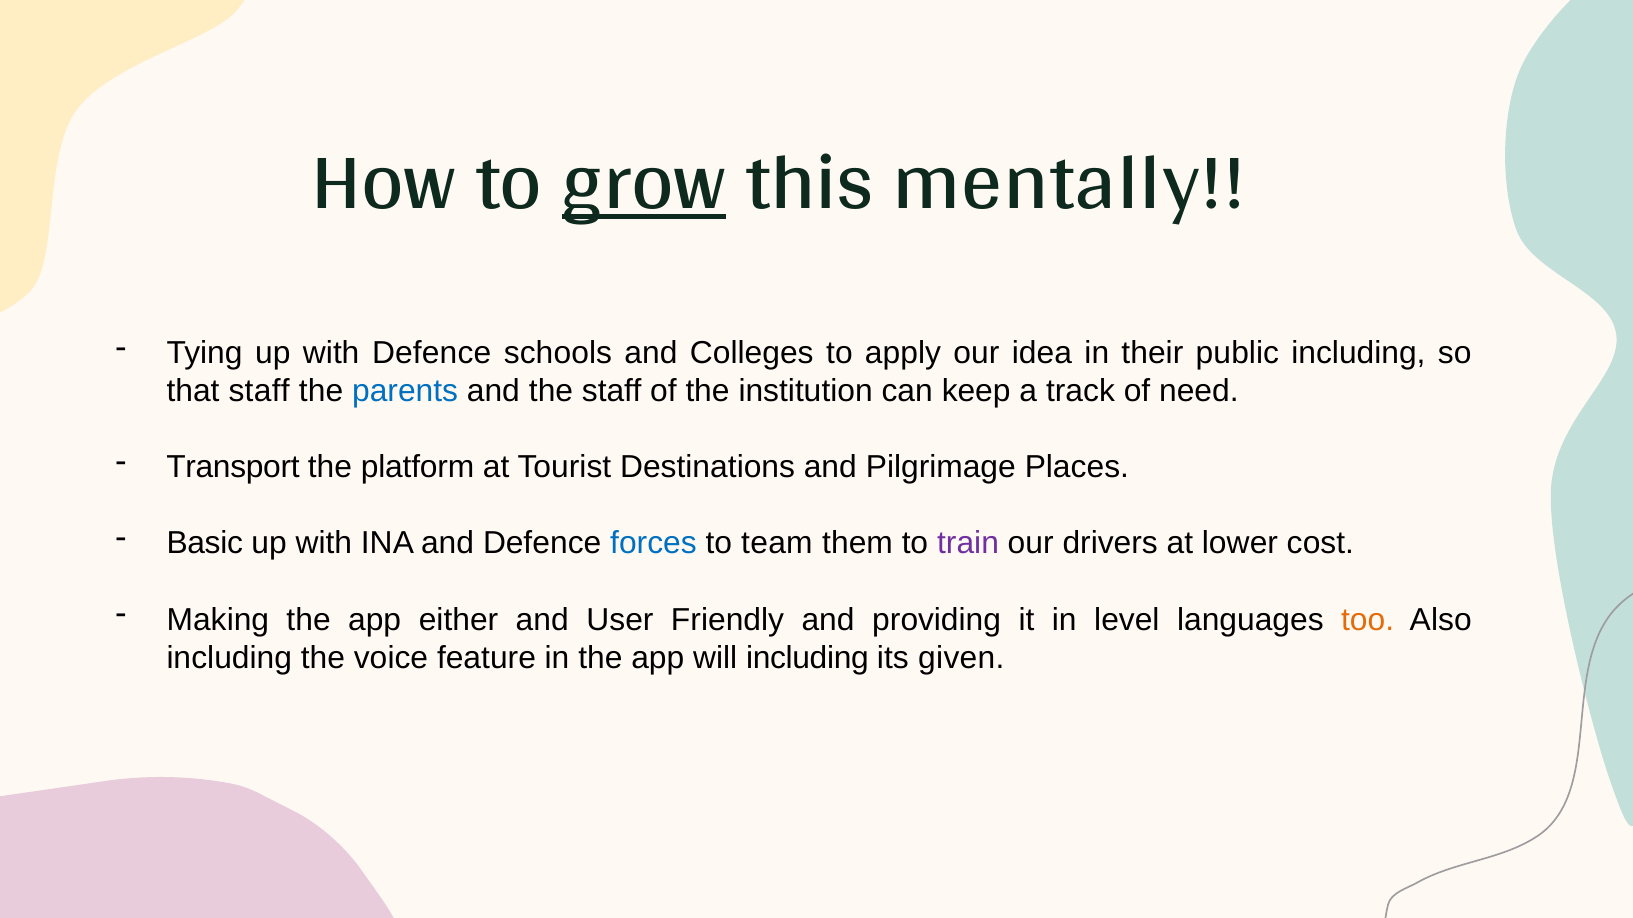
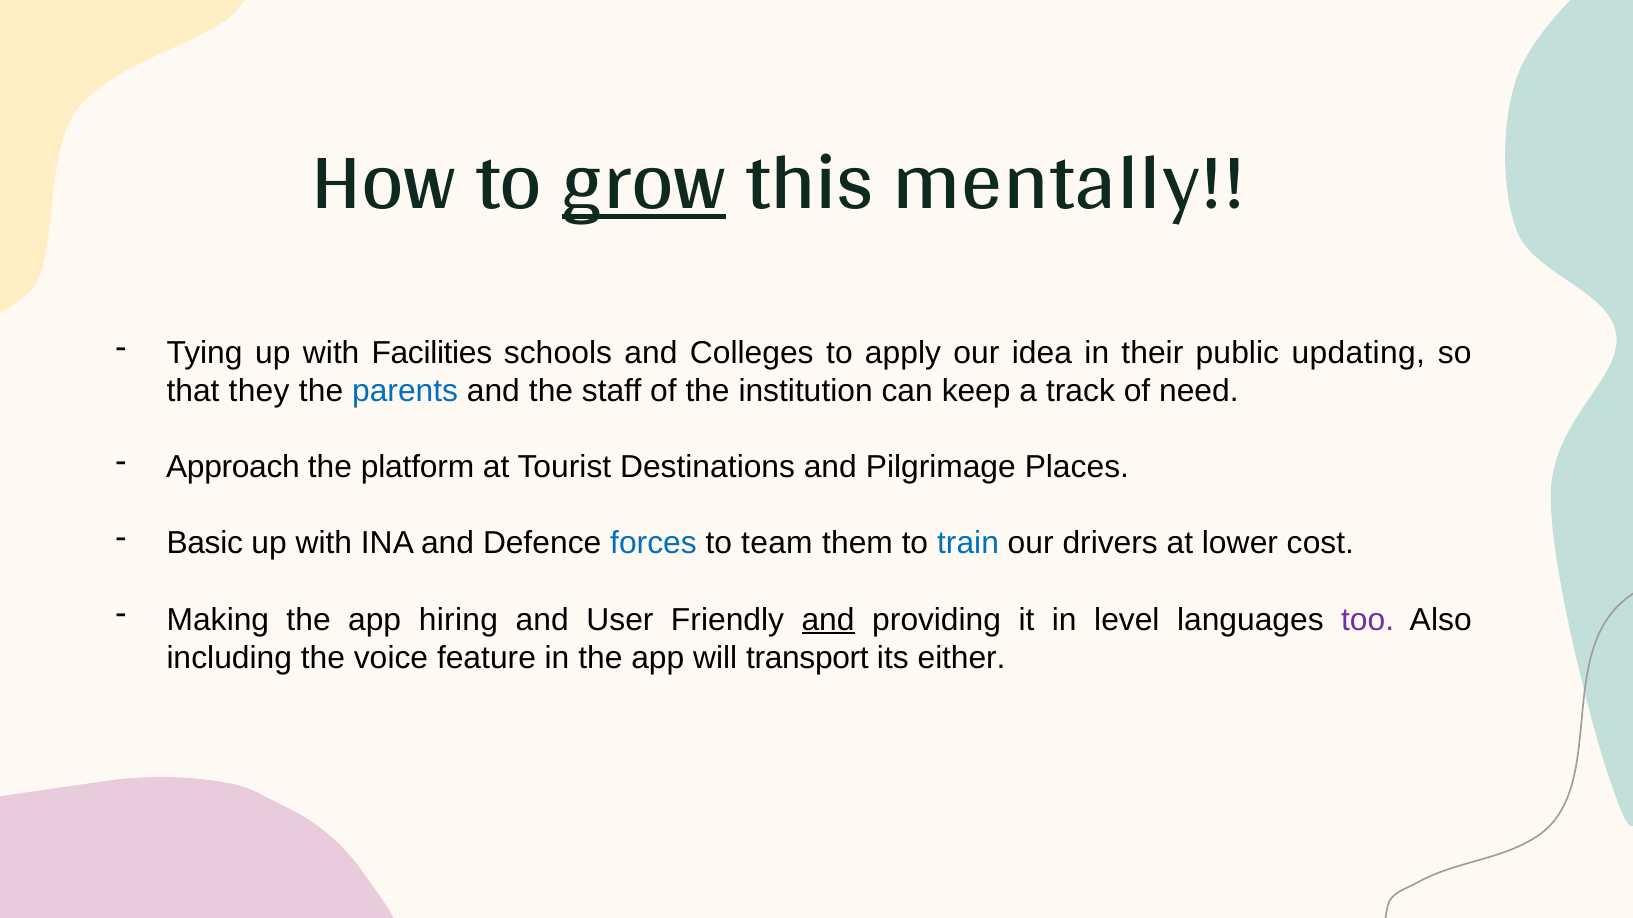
with Defence: Defence -> Facilities (432, 353)
public including: including -> updating (1358, 353)
that staff: staff -> they (259, 391)
Transport: Transport -> Approach (233, 468)
train colour: purple -> blue (968, 544)
either: either -> hiring (458, 620)
and underline: none -> present (828, 620)
too colour: orange -> purple (1368, 620)
will including: including -> transport (807, 658)
given: given -> either (962, 658)
